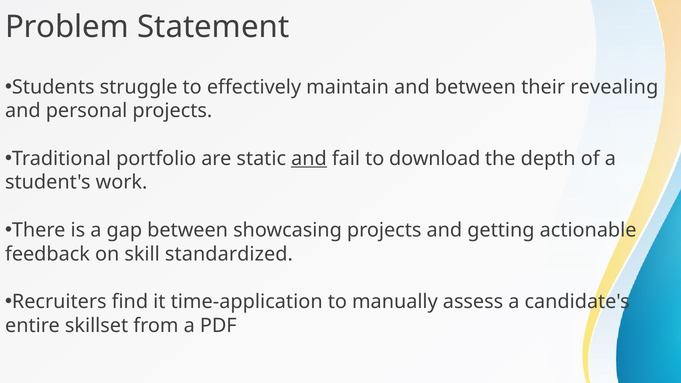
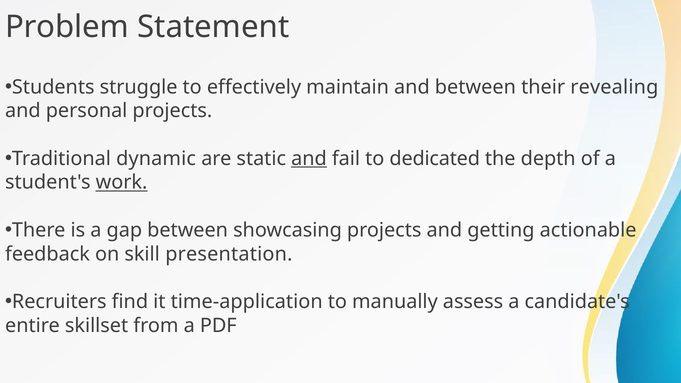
portfolio: portfolio -> dynamic (156, 159)
download: download -> dedicated (435, 159)
work underline: none -> present (122, 182)
standardized: standardized -> presentation (229, 254)
